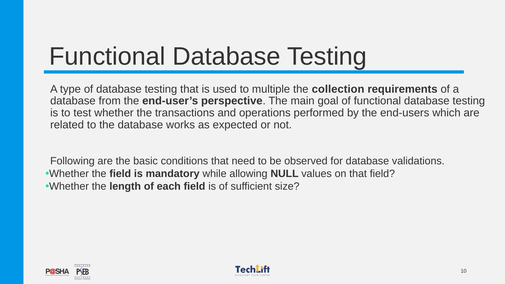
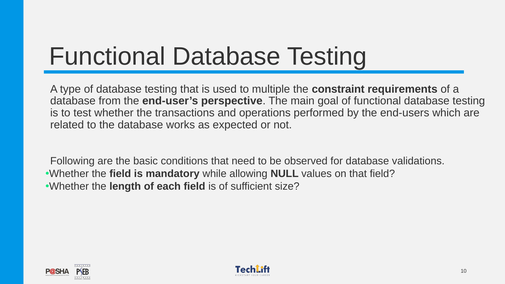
collection: collection -> constraint (338, 89)
